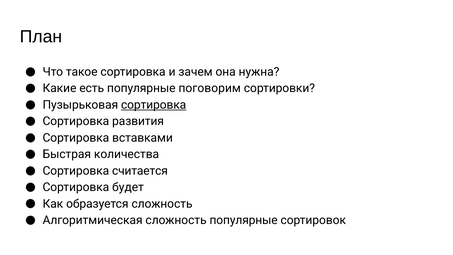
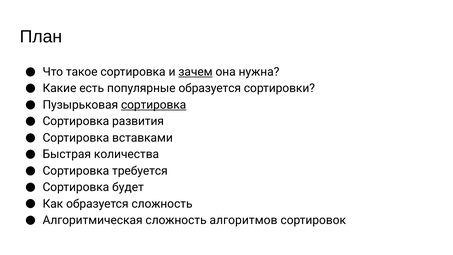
зачем underline: none -> present (195, 72)
популярные поговорим: поговорим -> образуется (210, 88)
считается: считается -> требуется (140, 171)
сложность популярные: популярные -> алгоритмов (243, 220)
